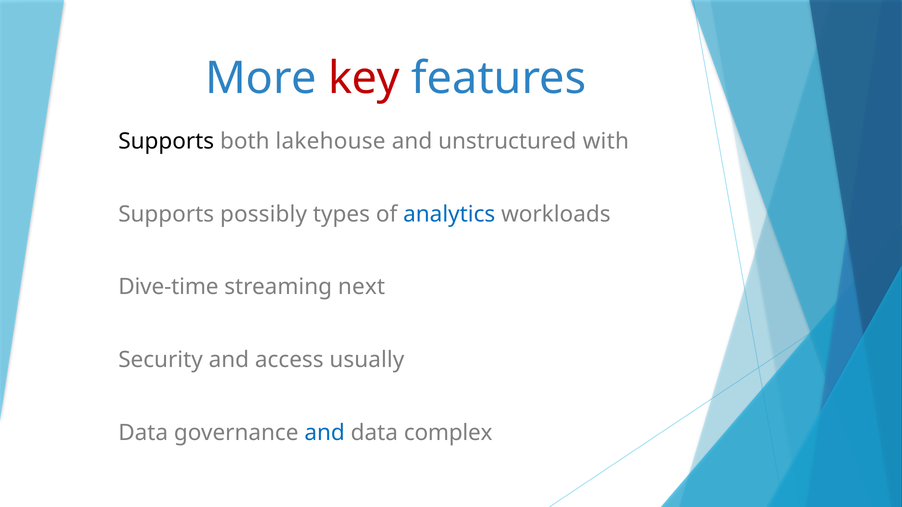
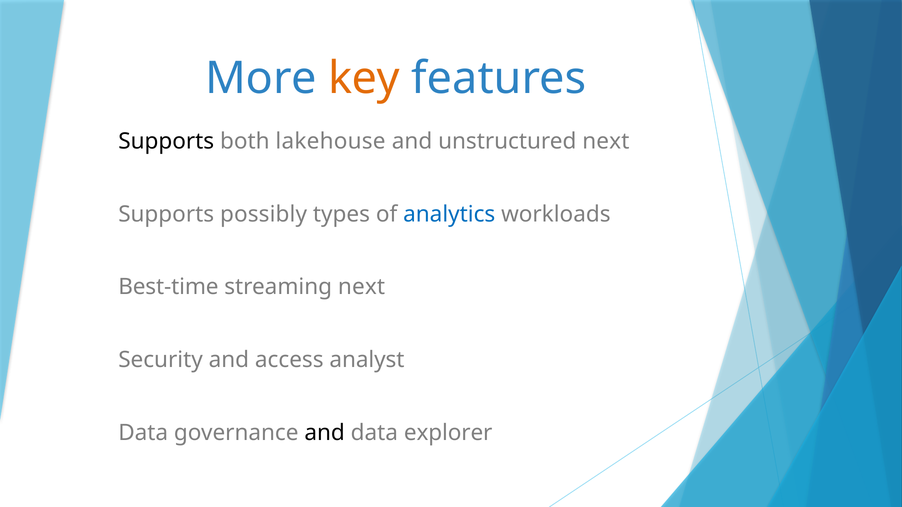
key colour: red -> orange (364, 78)
unstructured with: with -> next (606, 141)
Dive-time: Dive-time -> Best-time (168, 287)
usually: usually -> analyst (367, 360)
and colour: blue -> black (325, 433)
complex: complex -> explorer (448, 433)
